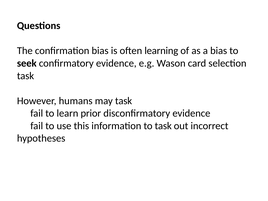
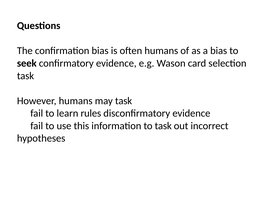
often learning: learning -> humans (161, 51)
prior: prior -> rules (91, 113)
